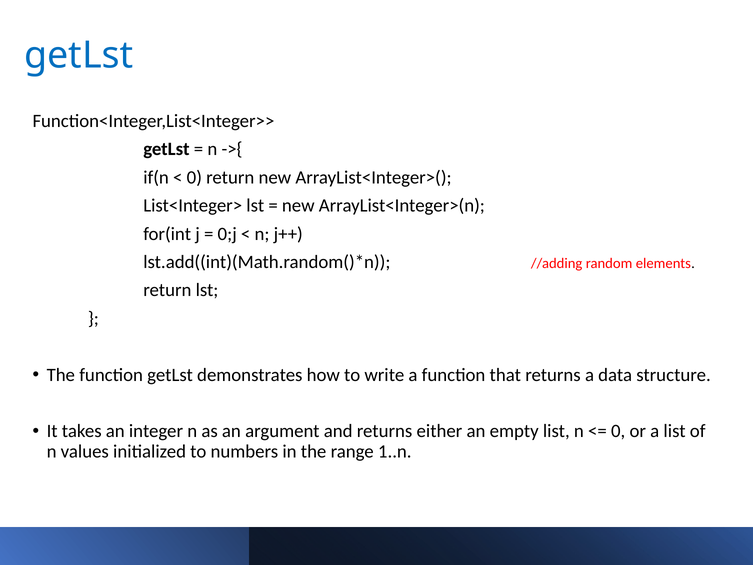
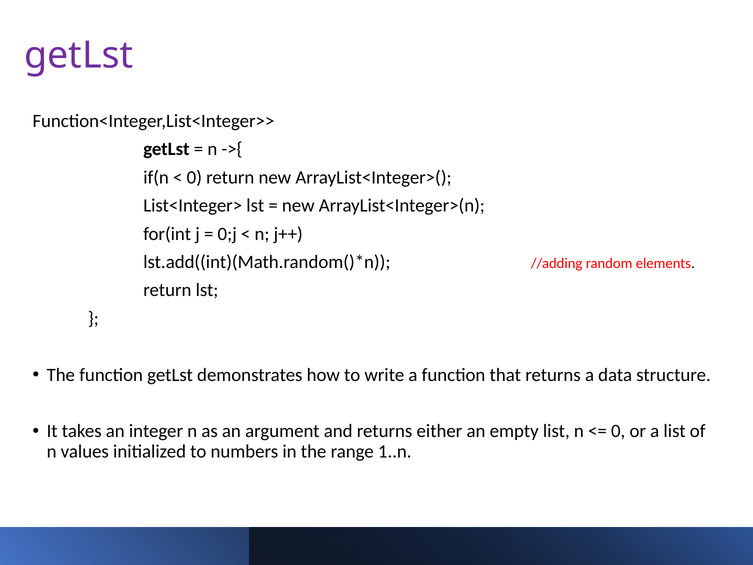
getLst colour: blue -> purple (79, 55)
